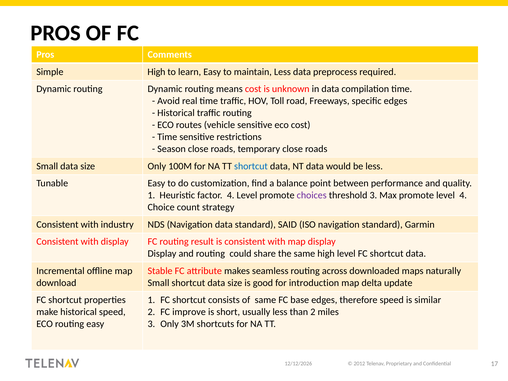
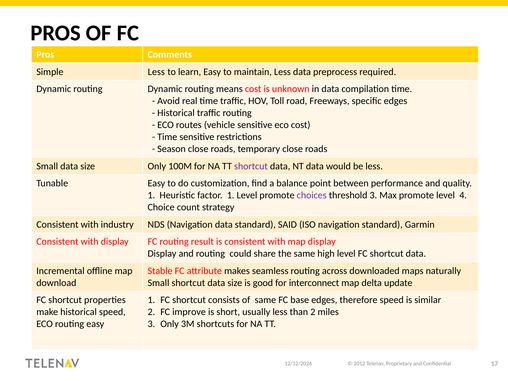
Simple High: High -> Less (156, 72)
shortcut colour: blue -> purple (251, 166)
factor 4: 4 -> 1 (231, 195)
introduction: introduction -> interconnect (314, 283)
